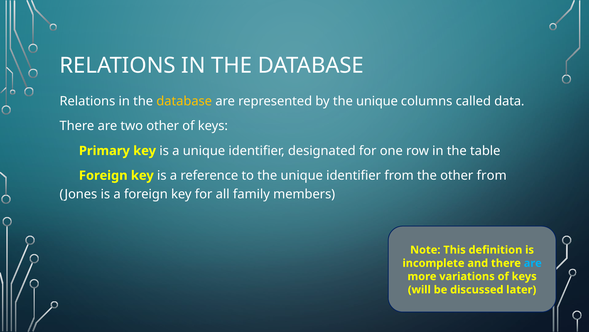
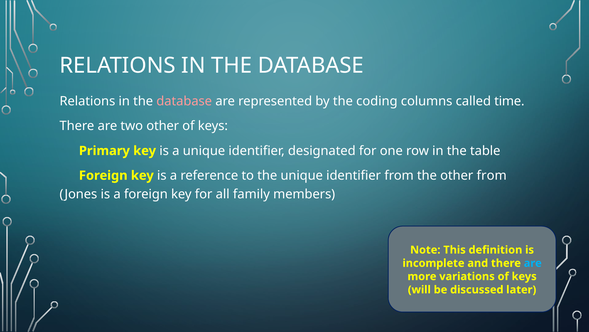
database colour: yellow -> pink (184, 101)
by the unique: unique -> coding (377, 101)
data: data -> time (509, 101)
